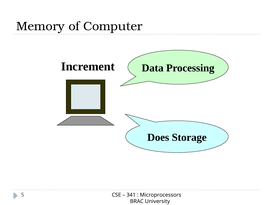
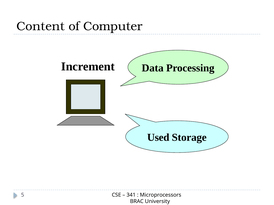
Memory: Memory -> Content (41, 26)
Does: Does -> Used (158, 138)
